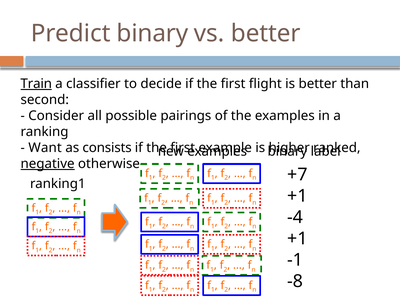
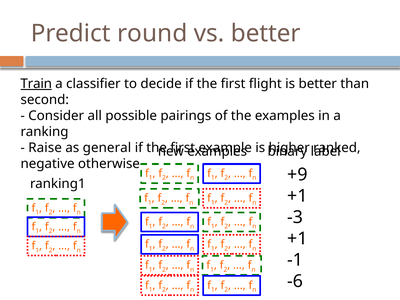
Predict binary: binary -> round (152, 33)
Want: Want -> Raise (45, 148)
consists: consists -> general (107, 148)
negative underline: present -> none (48, 164)
+7: +7 -> +9 (297, 174)
-4: -4 -> -3 (295, 217)
-8: -8 -> -6 (295, 281)
